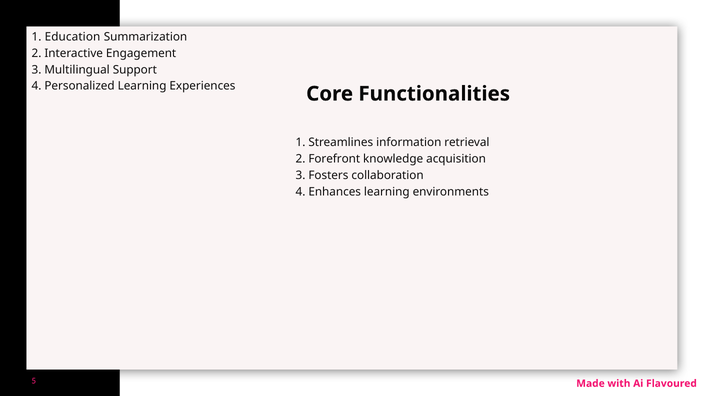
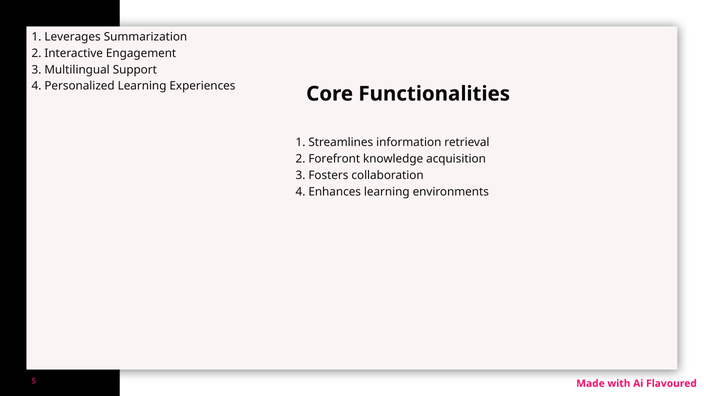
Education: Education -> Leverages (73, 37)
